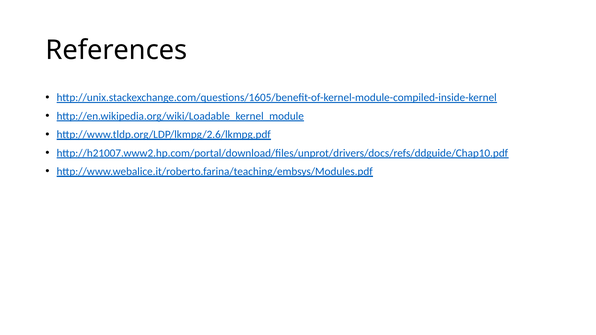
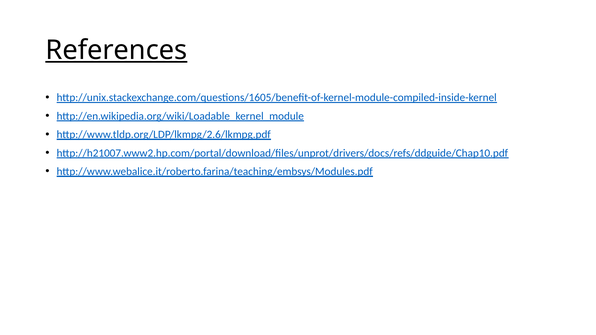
References underline: none -> present (116, 50)
